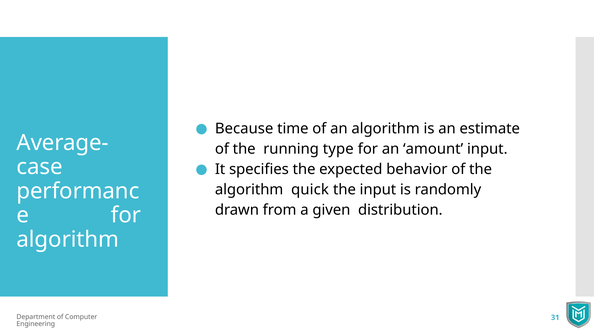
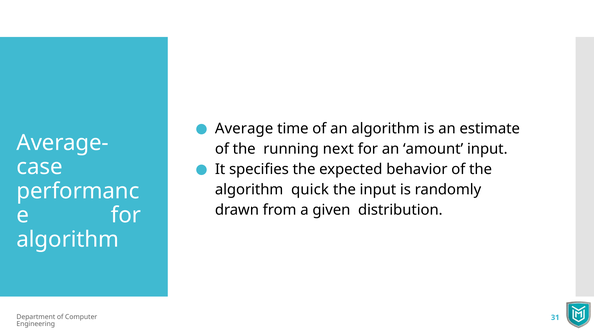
Because: Because -> Average (244, 129)
type: type -> next (338, 149)
